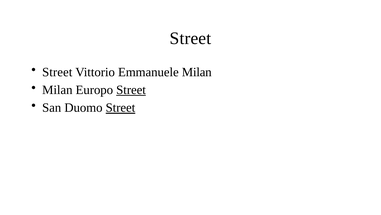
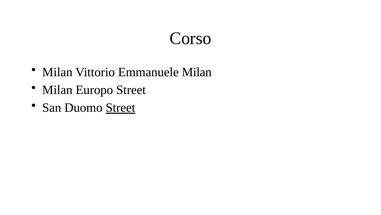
Street: Street -> Corso (190, 38)
Street: Street -> Milan (57, 72)
Street underline: present -> none (131, 90)
